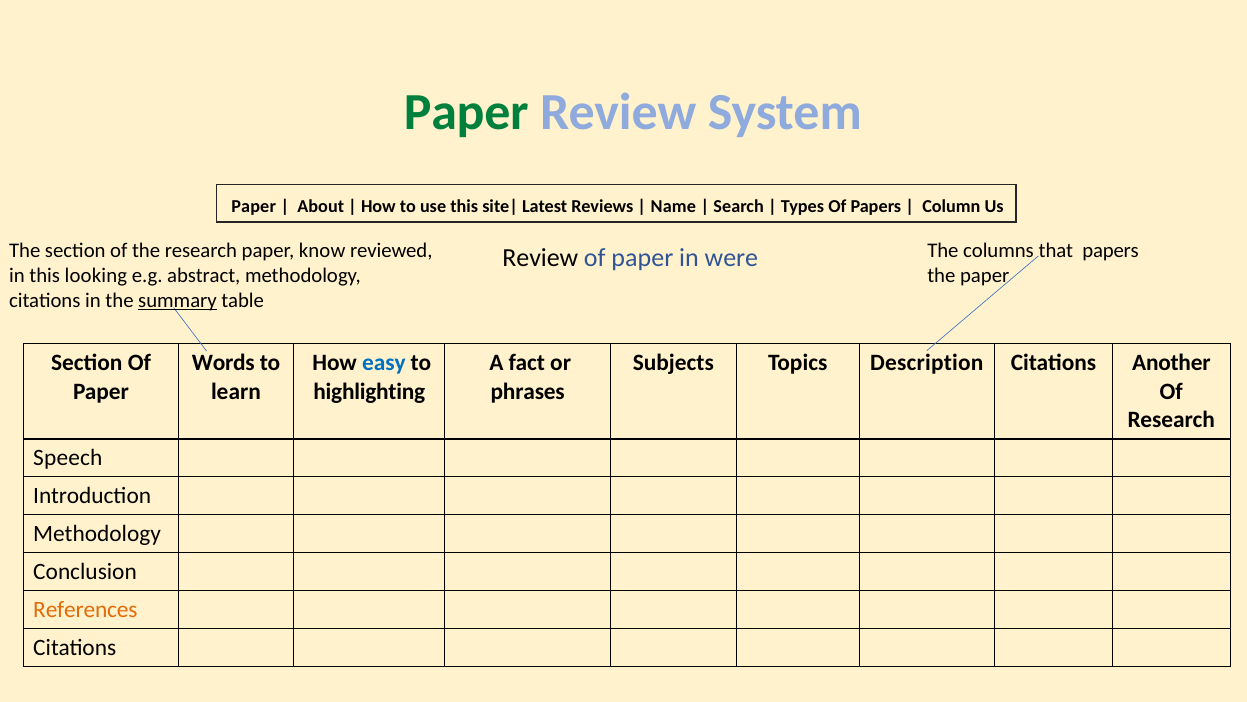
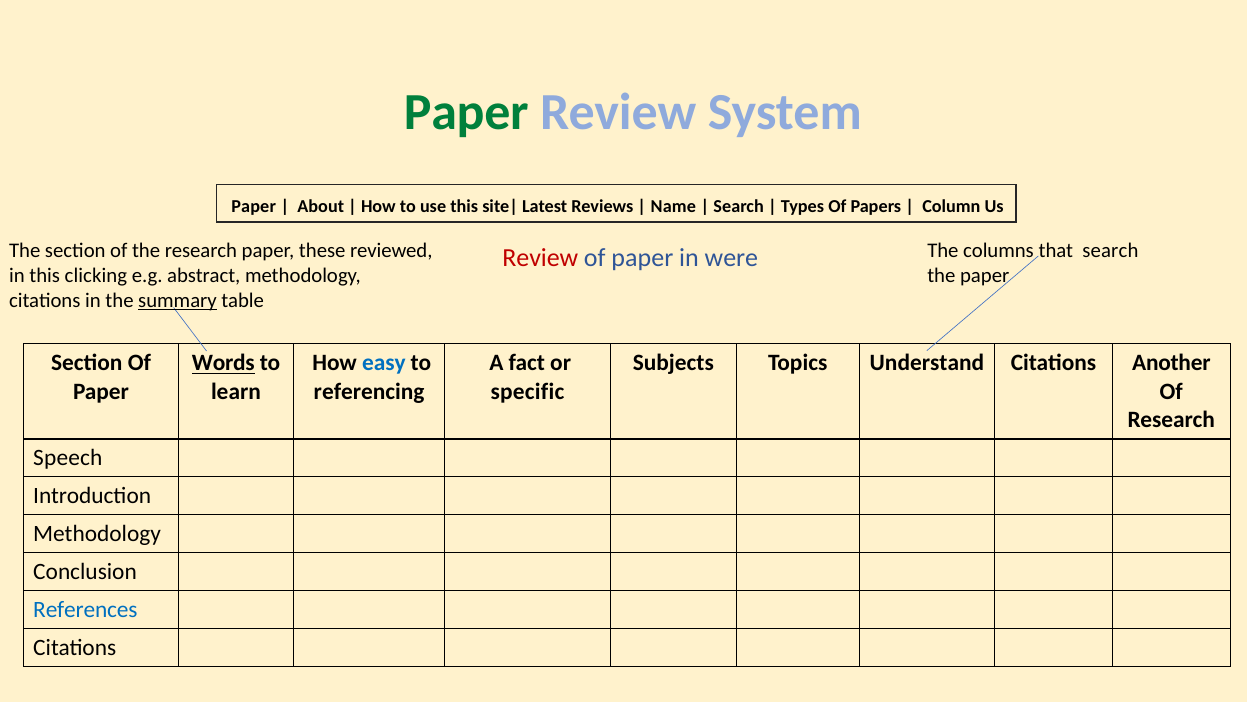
that papers: papers -> search (1110, 250)
know: know -> these (322, 250)
Review colour: black -> red (540, 257)
looking: looking -> clicking (96, 275)
Words underline: none -> present (223, 363)
Description: Description -> Understand (927, 363)
highlighting: highlighting -> referencing (369, 391)
phrases: phrases -> specific (527, 391)
References colour: orange -> blue (85, 610)
